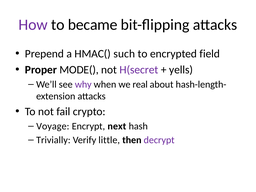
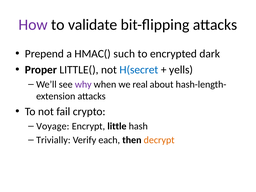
became: became -> validate (93, 25)
field: field -> dark (210, 54)
MODE(: MODE( -> LITTLE( (79, 70)
H(secret colour: purple -> blue (139, 70)
next: next -> little (117, 126)
little: little -> each (109, 140)
decrypt colour: purple -> orange (159, 140)
